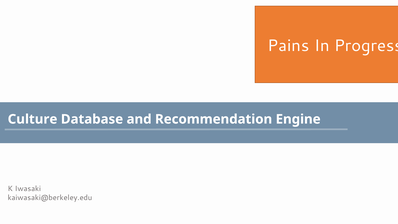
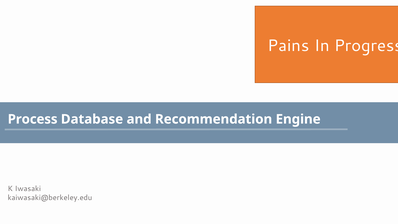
Culture: Culture -> Process (33, 119)
